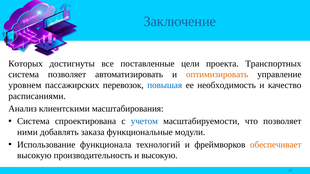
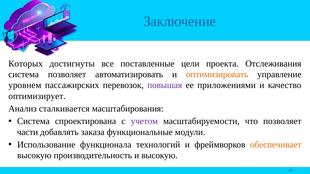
Транспортных: Транспортных -> Отслеживания (273, 64)
повышая colour: blue -> purple (165, 85)
необходимость: необходимость -> приложениями (227, 85)
расписаниями: расписаниями -> оптимизирует (37, 96)
клиентскими: клиентскими -> сталкивается (64, 109)
учетом colour: blue -> purple (144, 122)
ними: ними -> части (27, 132)
